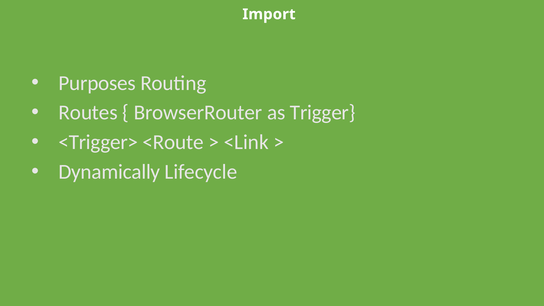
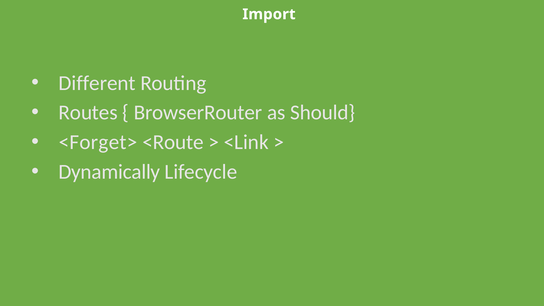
Purposes: Purposes -> Different (97, 83)
Trigger: Trigger -> Should (323, 113)
<Trigger>: <Trigger> -> <Forget> (98, 142)
